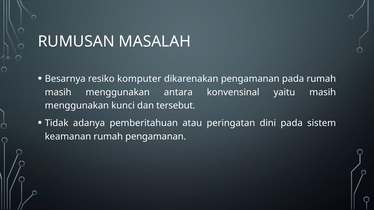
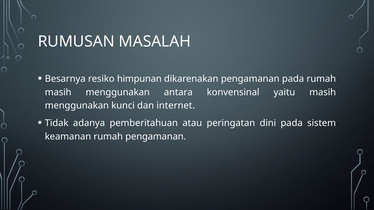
komputer: komputer -> himpunan (139, 79)
tersebut: tersebut -> internet (176, 106)
